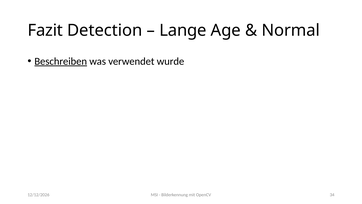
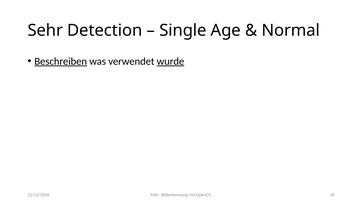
Fazit: Fazit -> Sehr (45, 30)
Lange: Lange -> Single (183, 30)
wurde underline: none -> present (171, 61)
